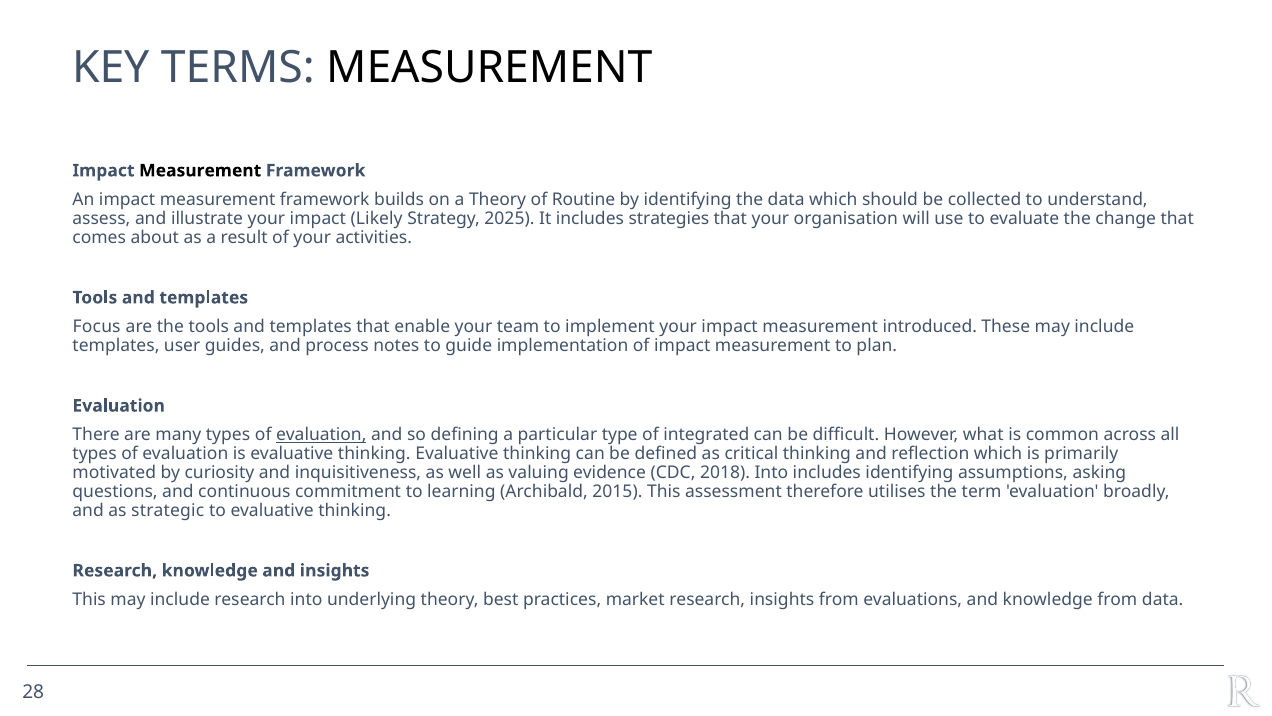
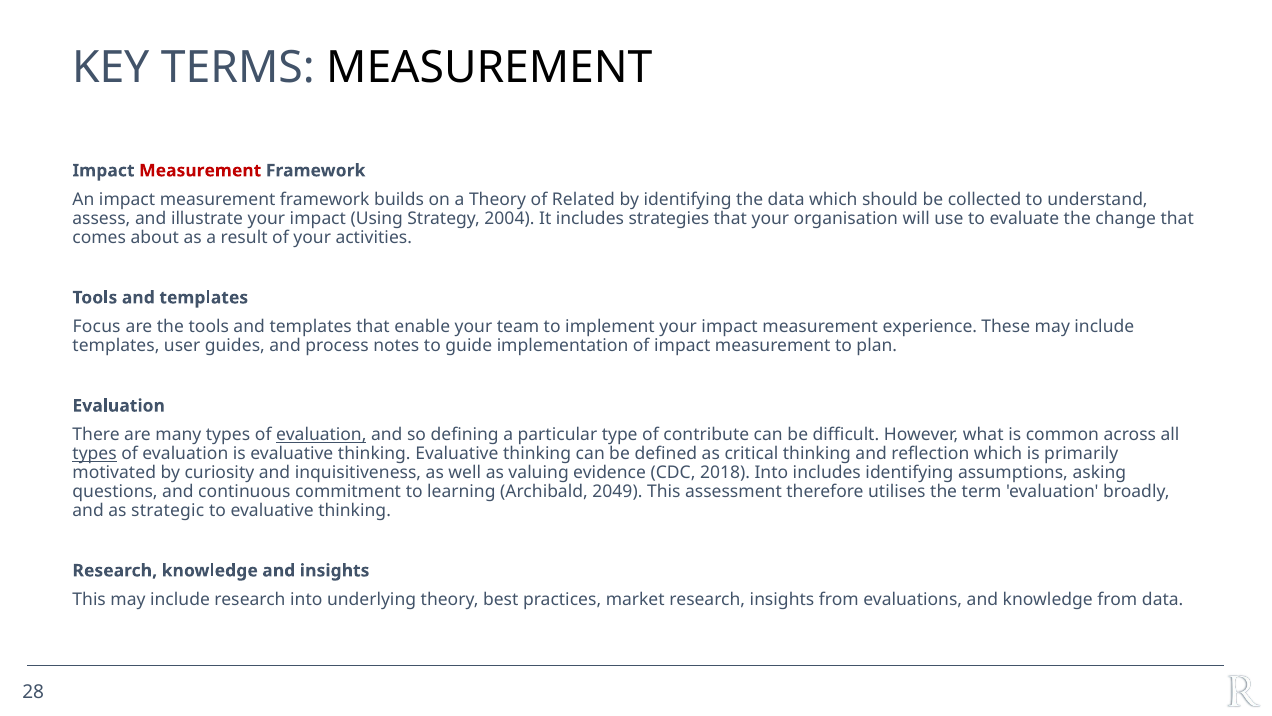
Measurement colour: black -> red (200, 171)
Routine: Routine -> Related (583, 200)
Likely: Likely -> Using (377, 218)
2025: 2025 -> 2004 (509, 218)
introduced: introduced -> experience (930, 326)
integrated: integrated -> contribute (706, 435)
types underline: none -> present (95, 453)
2015: 2015 -> 2049 (617, 491)
